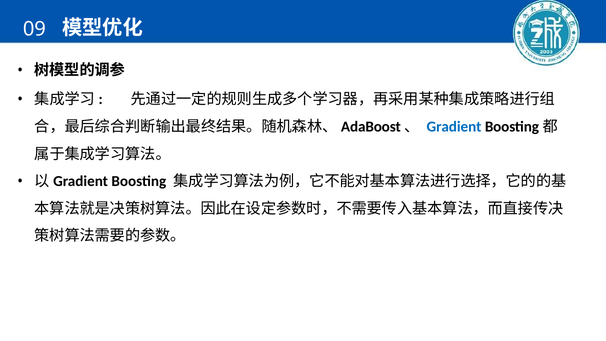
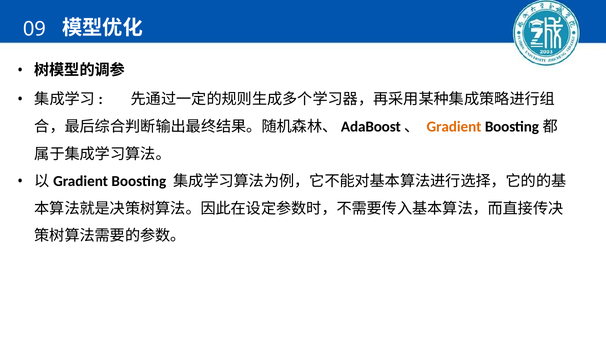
Gradient colour: blue -> orange (454, 127)
